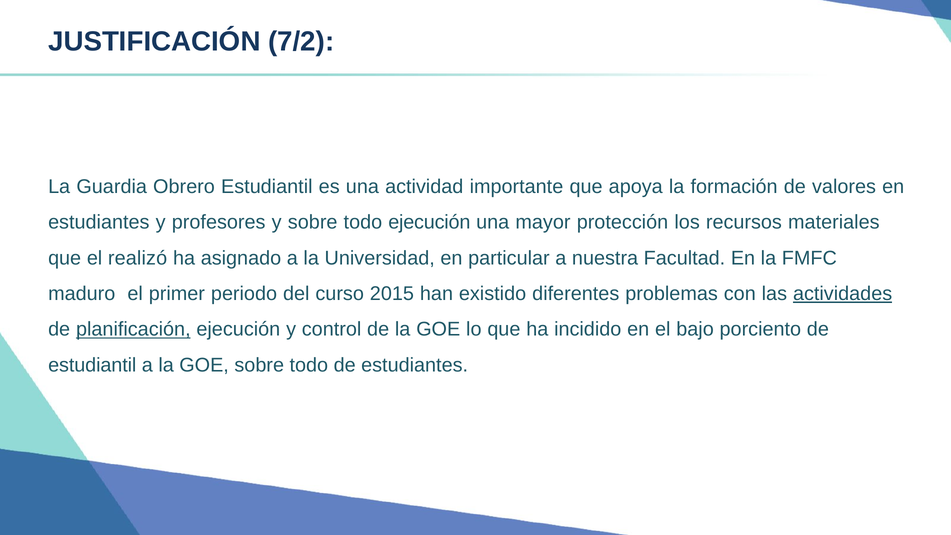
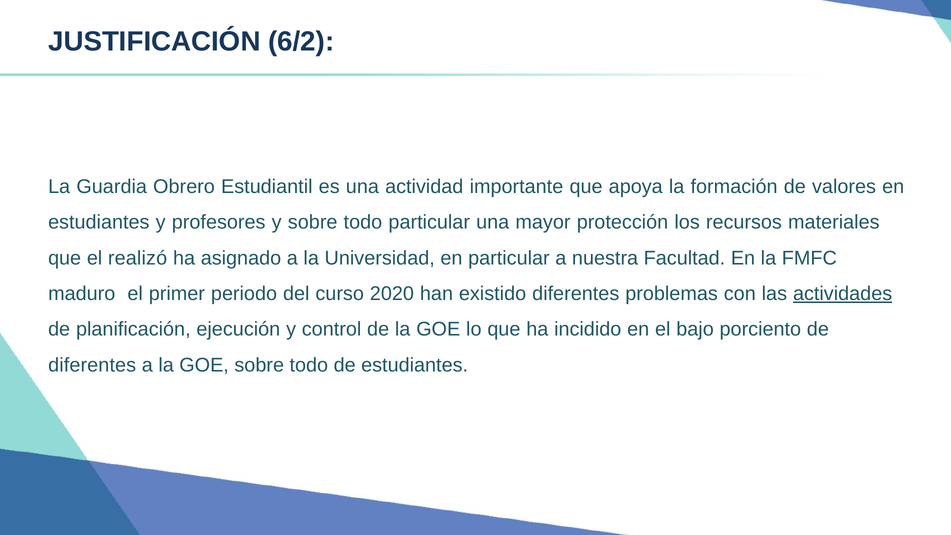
7/2: 7/2 -> 6/2 (301, 42)
todo ejecución: ejecución -> particular (429, 222)
2015: 2015 -> 2020 (392, 294)
planificación underline: present -> none (133, 329)
estudiantil: estudiantil -> diferentes (92, 365)
